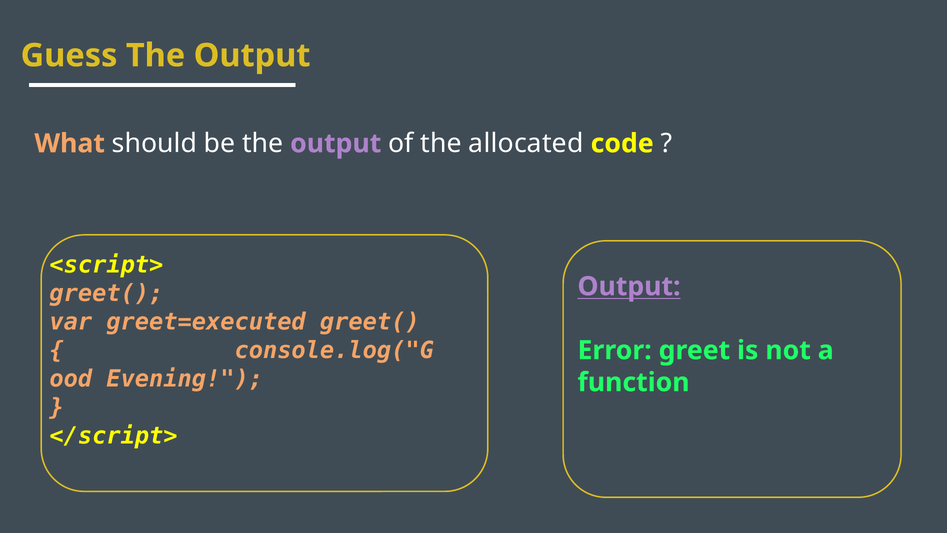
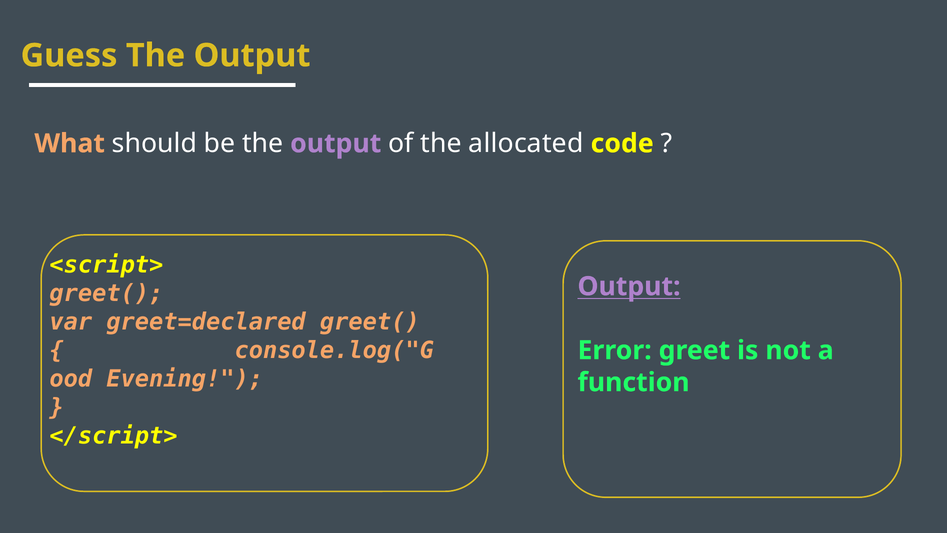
greet=executed: greet=executed -> greet=declared (206, 322)
